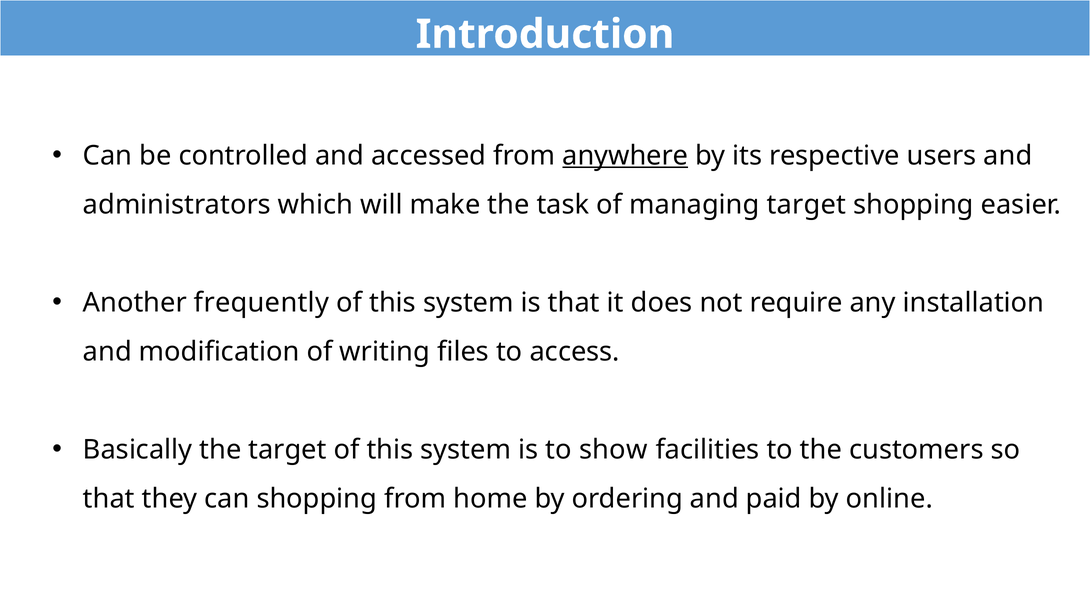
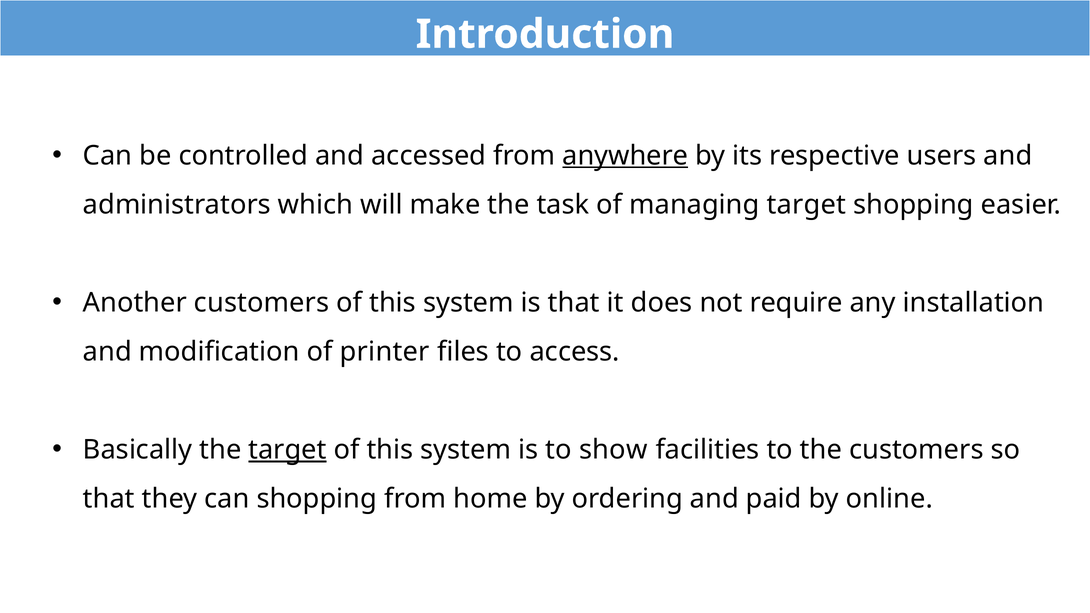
Another frequently: frequently -> customers (262, 303)
writing: writing -> printer (385, 352)
target underline: none -> present (288, 450)
